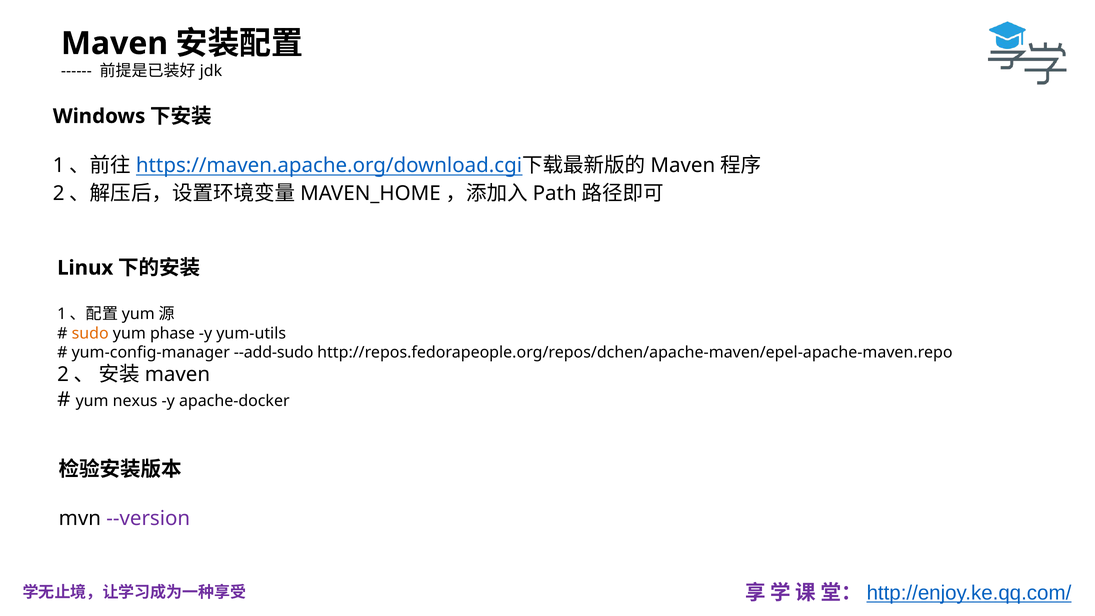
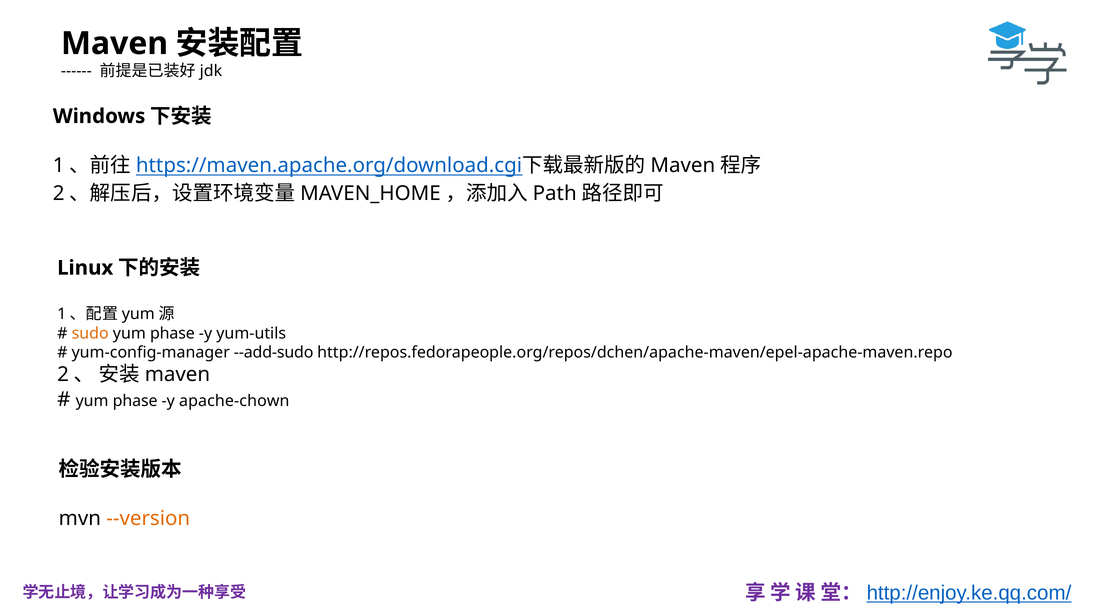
nexus: nexus -> phase (135, 401)
apache-docker: apache-docker -> apache-chown (234, 401)
--version colour: purple -> orange (148, 519)
